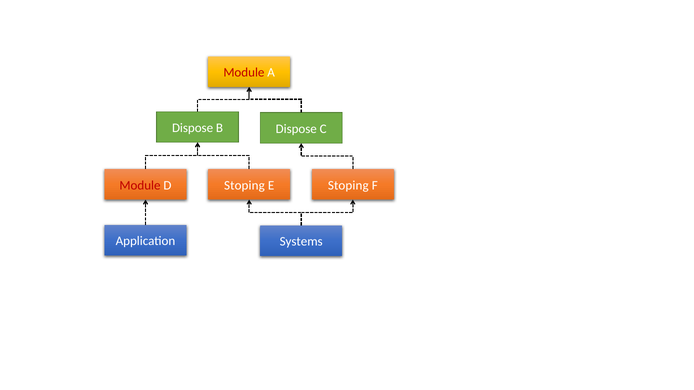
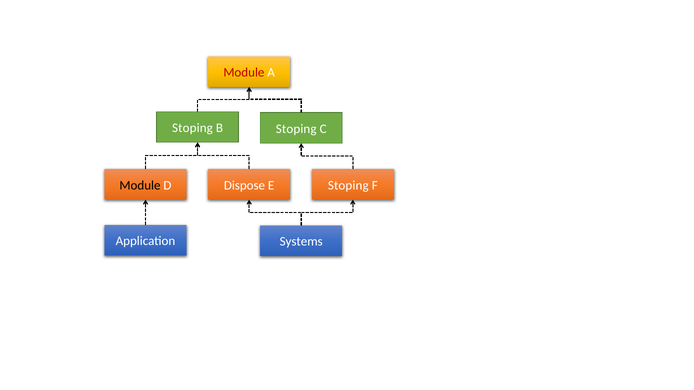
Dispose: Dispose -> Stoping (192, 128)
B Dispose: Dispose -> Stoping (296, 129)
Module colour: red -> black (140, 185)
Stoping: Stoping -> Dispose (244, 185)
